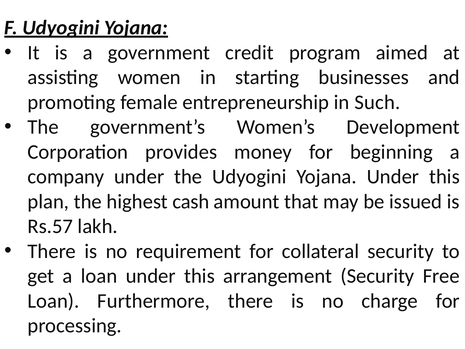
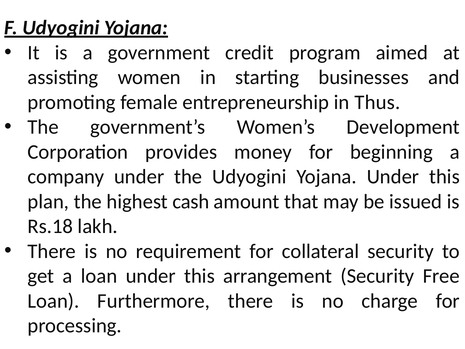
Such: Such -> Thus (377, 102)
Rs.57: Rs.57 -> Rs.18 (50, 226)
